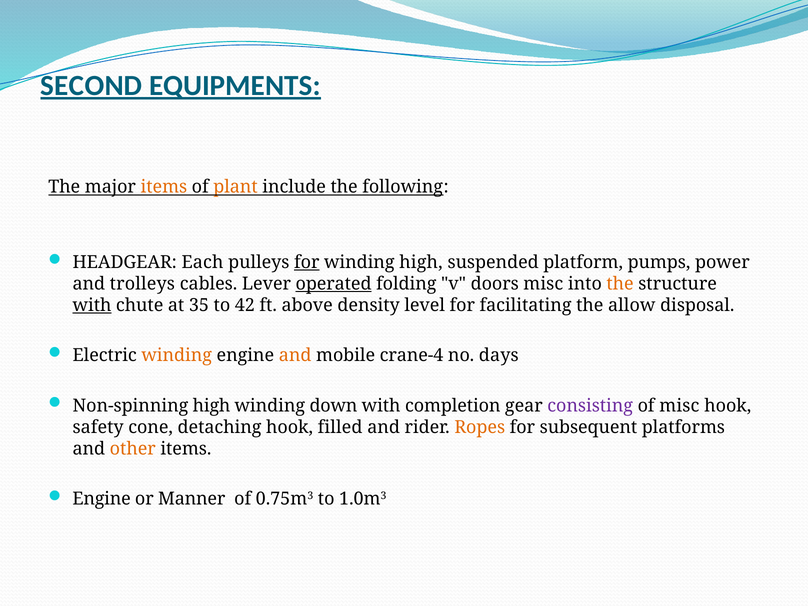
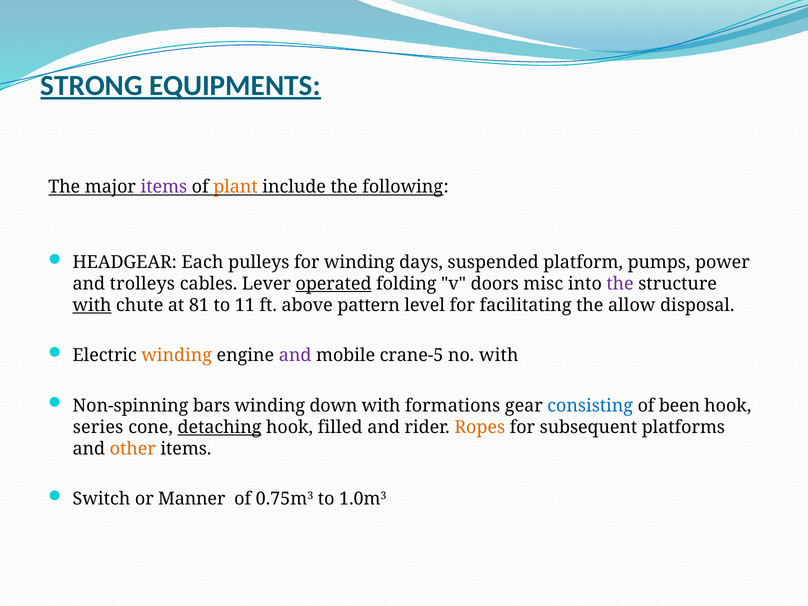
SECOND: SECOND -> STRONG (91, 86)
items colour: orange -> purple (164, 187)
for underline: present -> none (307, 262)
winding high: high -> days (421, 262)
the colour: orange -> purple (620, 284)
35: 35 -> 81 (199, 305)
42: 42 -> 11 (245, 305)
density: density -> pattern (369, 305)
and colour: orange -> purple (295, 355)
crane-4: crane-4 -> crane-5 (412, 355)
no days: days -> with (499, 355)
Non-spinning high: high -> bars (212, 406)
completion: completion -> formations (453, 406)
consisting colour: purple -> blue (590, 406)
of misc: misc -> been (680, 406)
safety: safety -> series (98, 427)
detaching underline: none -> present (220, 427)
Engine: Engine -> Switch (101, 499)
